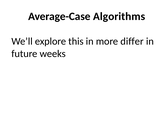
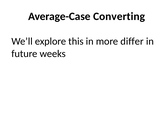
Algorithms: Algorithms -> Converting (119, 16)
